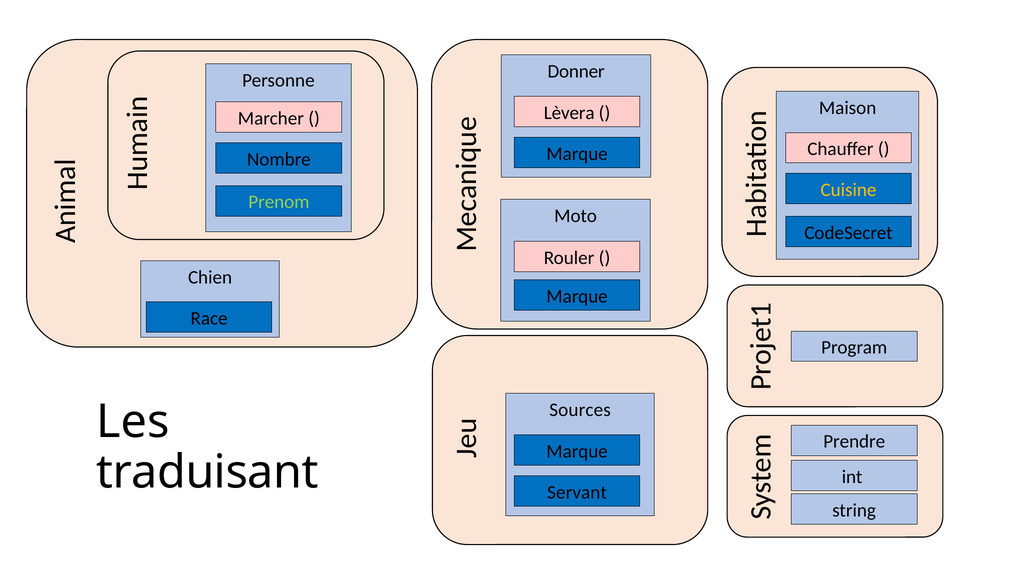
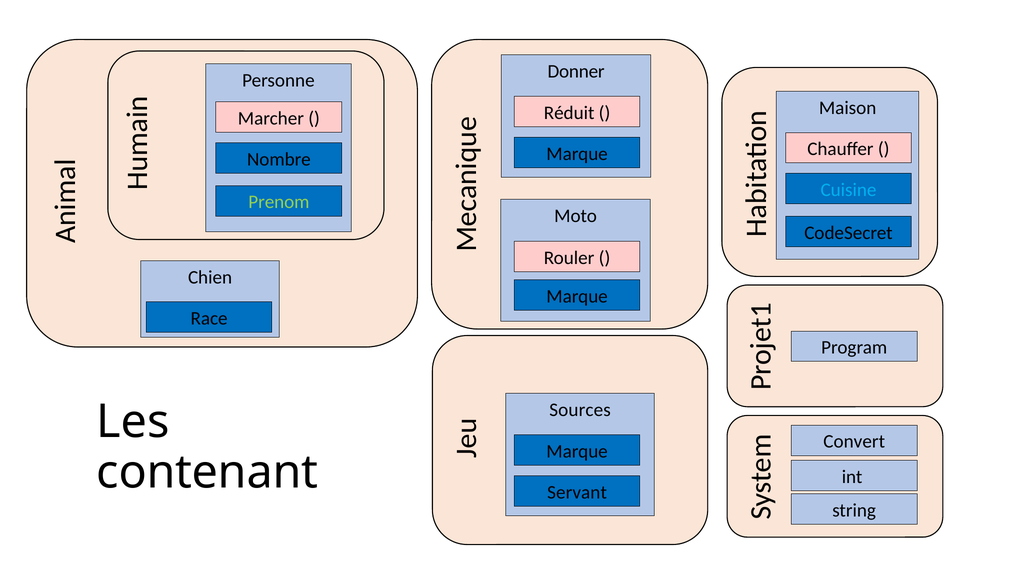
Lèvera: Lèvera -> Réduit (569, 113)
Cuisine colour: yellow -> light blue (848, 190)
Prendre: Prendre -> Convert (854, 441)
traduisant: traduisant -> contenant (207, 472)
